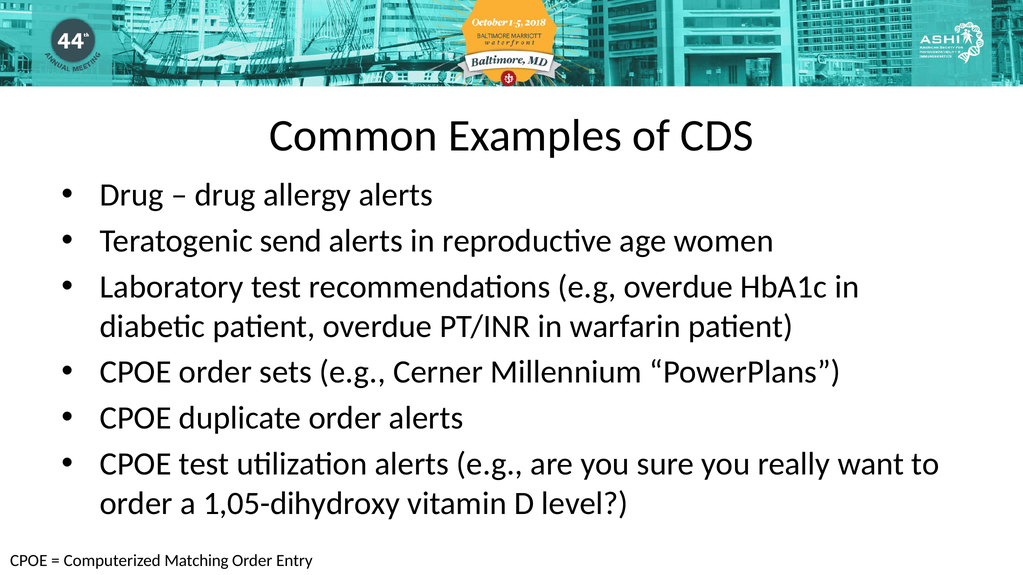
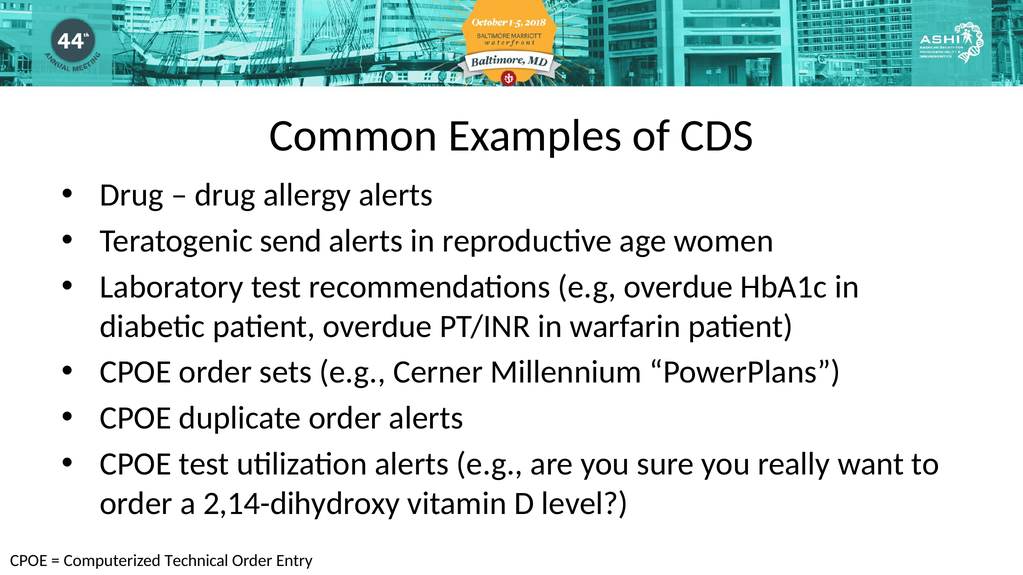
1,05-dihydroxy: 1,05-dihydroxy -> 2,14-dihydroxy (302, 504)
Matching: Matching -> Technical (196, 561)
